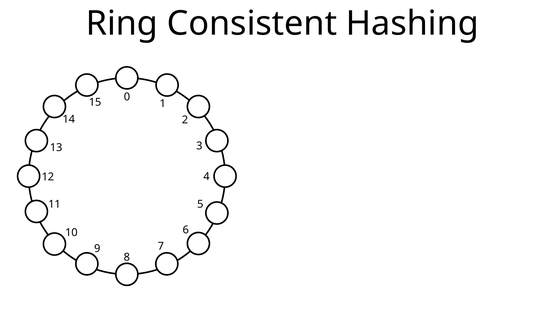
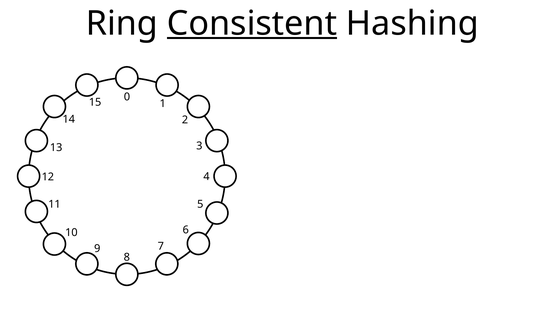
Consistent underline: none -> present (252, 23)
